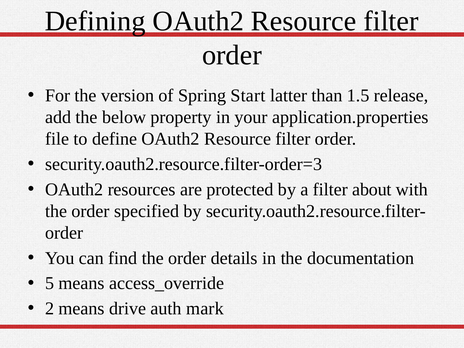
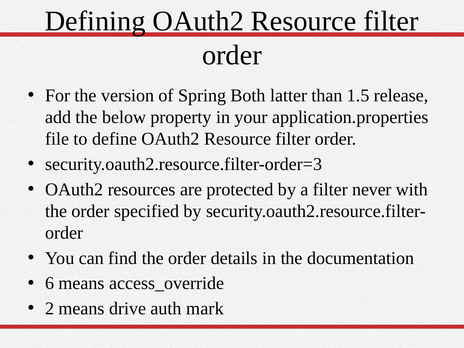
Start: Start -> Both (248, 96)
about: about -> never (372, 189)
5: 5 -> 6 (50, 283)
